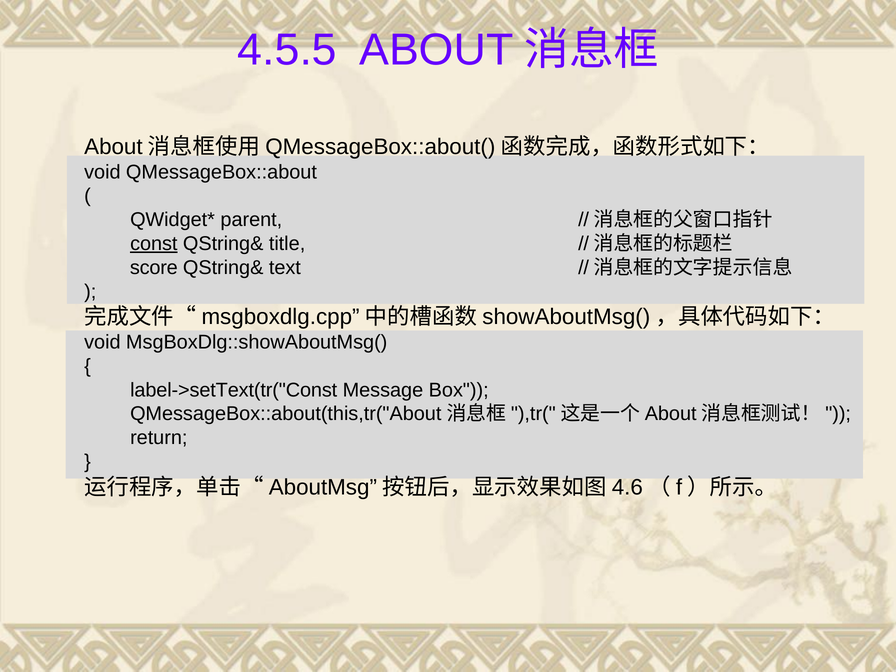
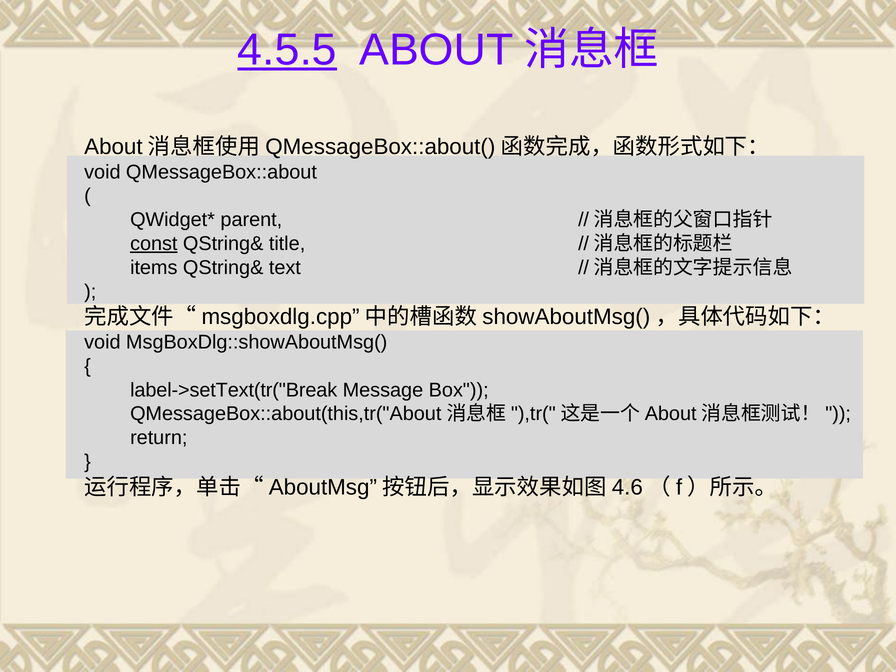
4.5.5 underline: none -> present (287, 50)
score: score -> items (154, 268)
label->setText(tr("Const: label->setText(tr("Const -> label->setText(tr("Break (234, 390)
